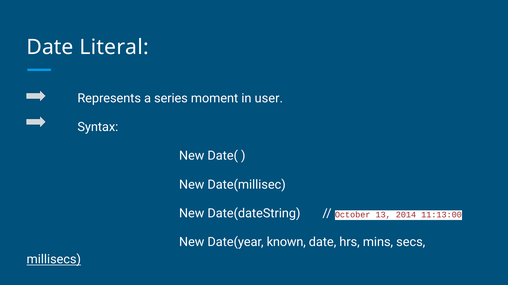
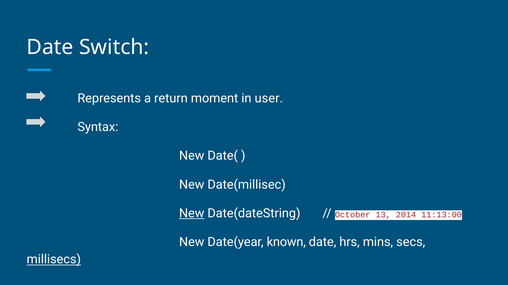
Literal: Literal -> Switch (114, 47)
series: series -> return (171, 99)
New underline: none -> present (192, 214)
